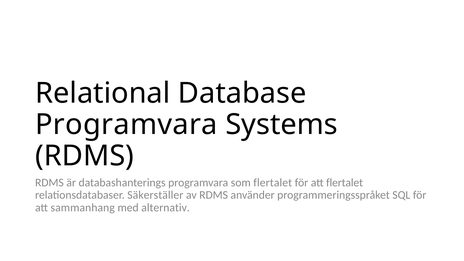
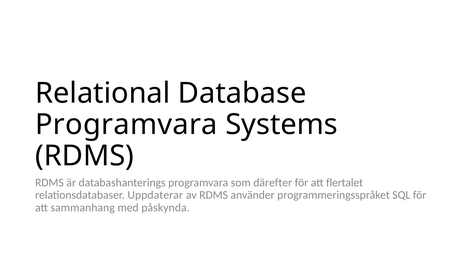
som flertalet: flertalet -> därefter (273, 183)
Säkerställer: Säkerställer -> Uppdaterar (155, 195)
alternativ: alternativ -> påskynda (166, 208)
